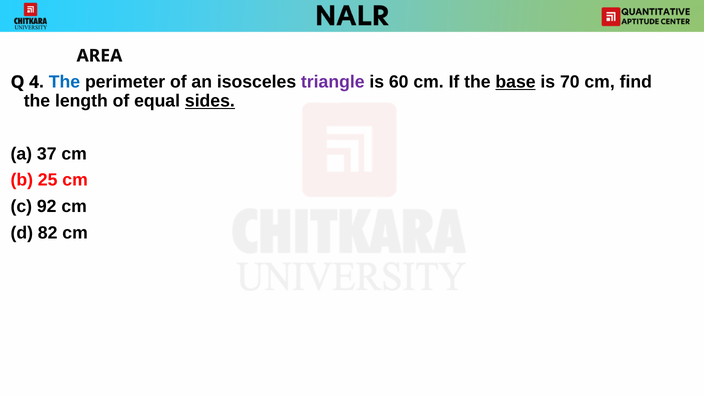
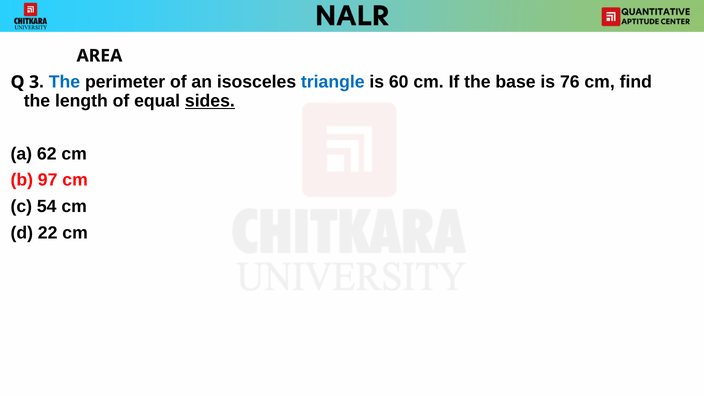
4: 4 -> 3 (34, 82)
triangle colour: purple -> blue (333, 82)
base underline: present -> none (516, 82)
70: 70 -> 76 (570, 82)
37: 37 -> 62 (47, 154)
25: 25 -> 97 (48, 180)
92: 92 -> 54 (47, 206)
82: 82 -> 22 (48, 233)
